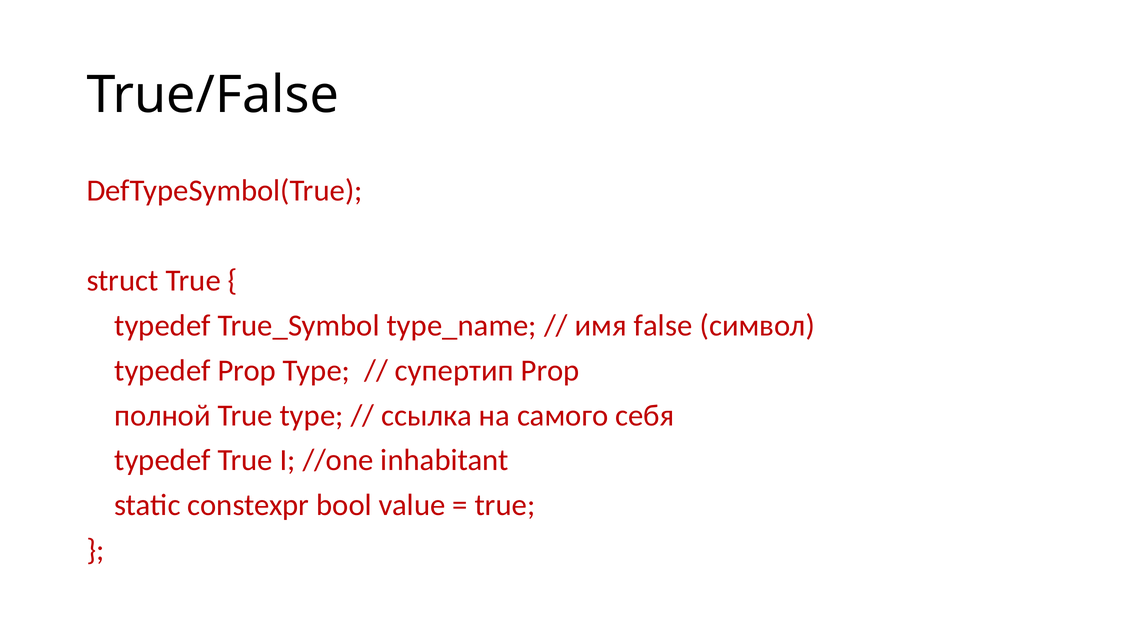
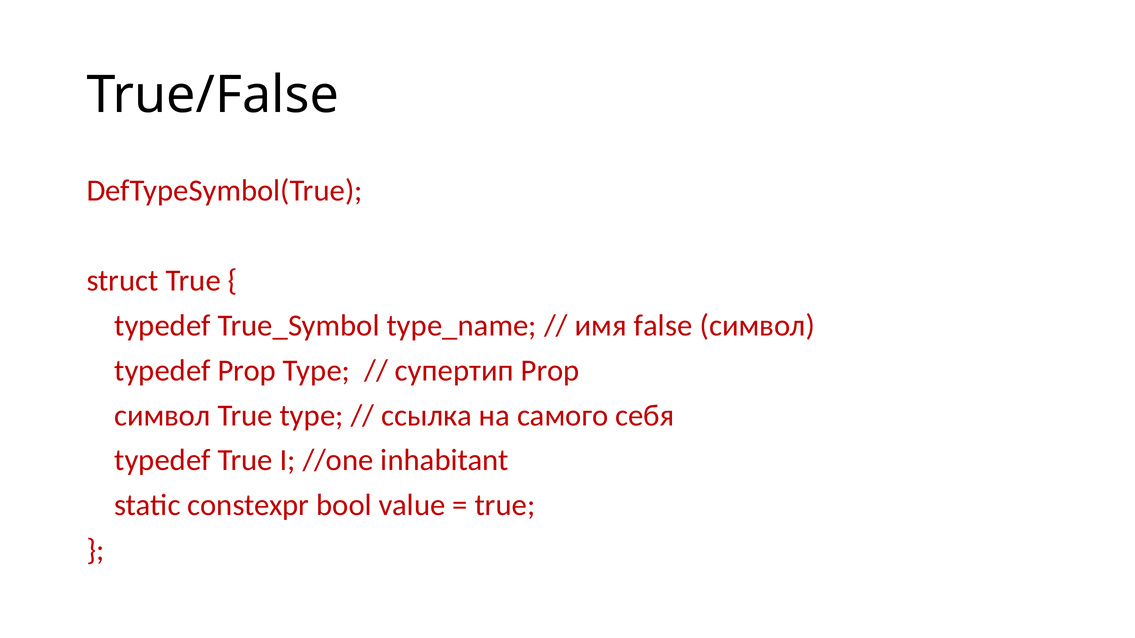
полной: полной -> символ (162, 416)
